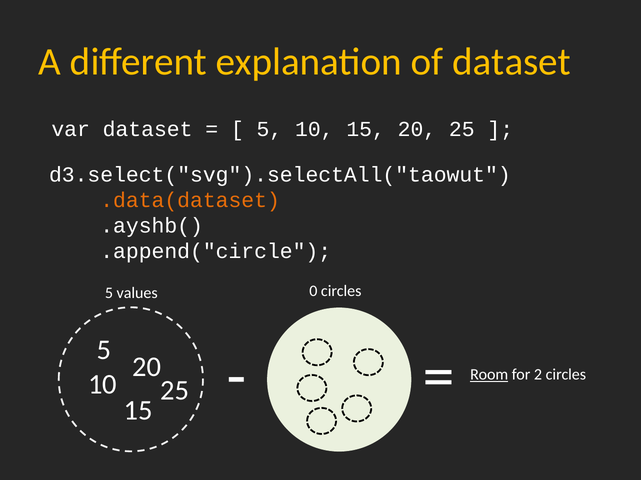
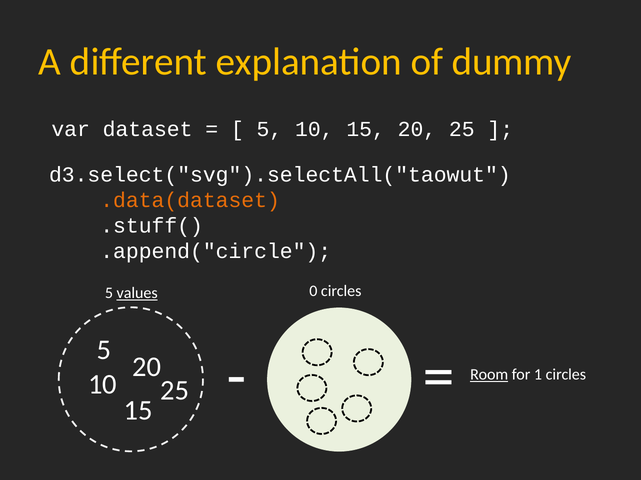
of dataset: dataset -> dummy (512, 62)
.ayshb(: .ayshb( -> .stuff( (152, 226)
values underline: none -> present (137, 293)
2: 2 -> 1 (538, 375)
